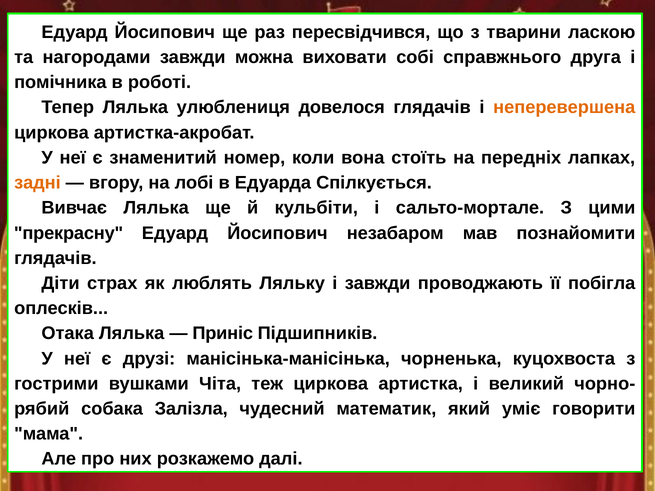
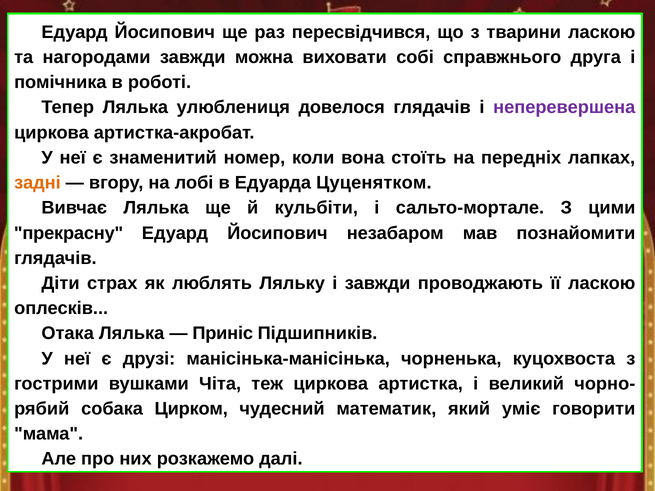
неперевершена colour: orange -> purple (564, 108)
Спілкується: Спілкується -> Цуценятком (374, 183)
її побігла: побігла -> ласкою (602, 283)
Залізла: Залізла -> Цирком (191, 409)
